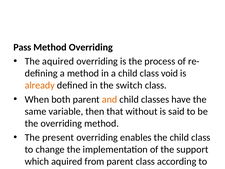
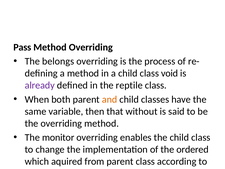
The aquired: aquired -> belongs (58, 61)
already colour: orange -> purple (40, 85)
switch: switch -> reptile (129, 85)
present: present -> monitor (58, 137)
support: support -> ordered (193, 149)
